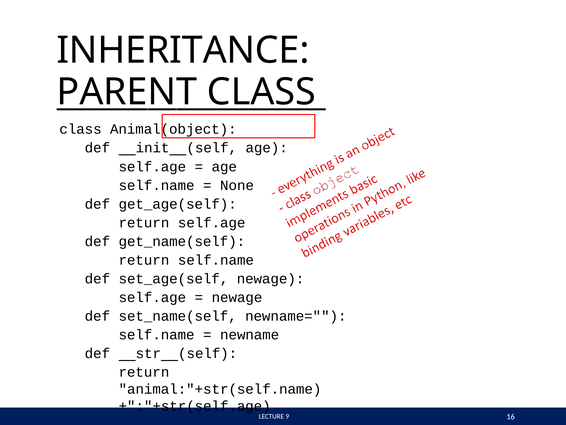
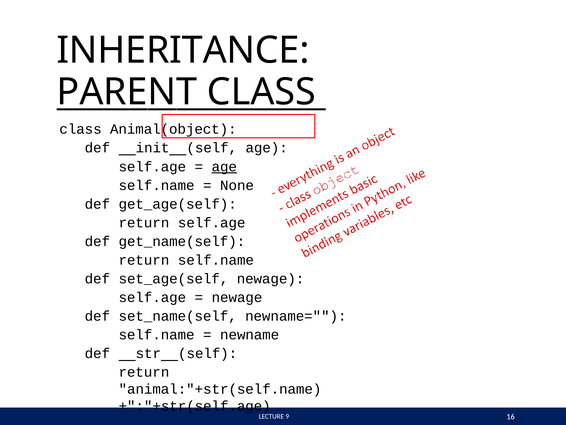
age underline: none -> present (224, 166)
